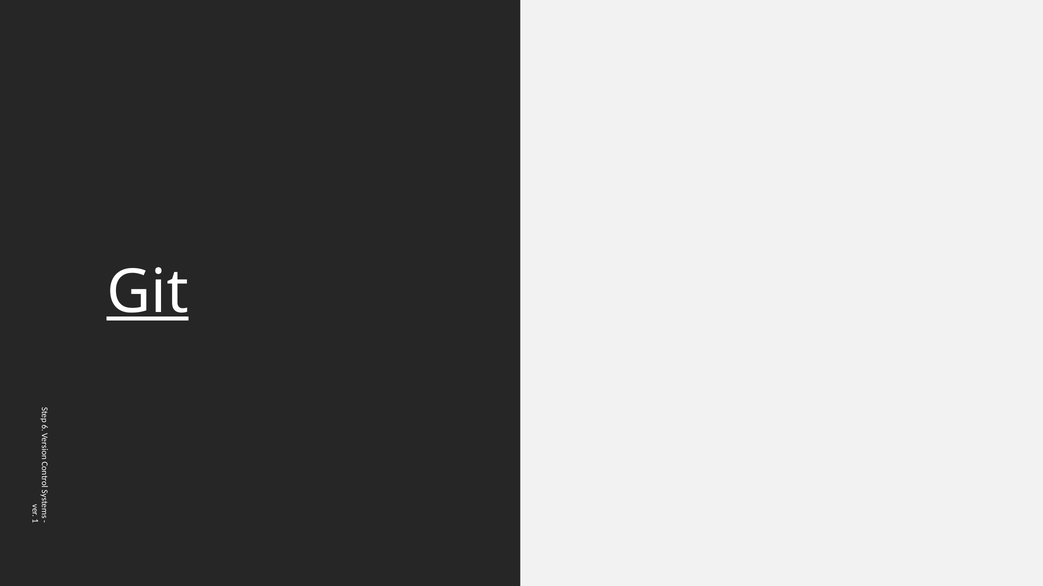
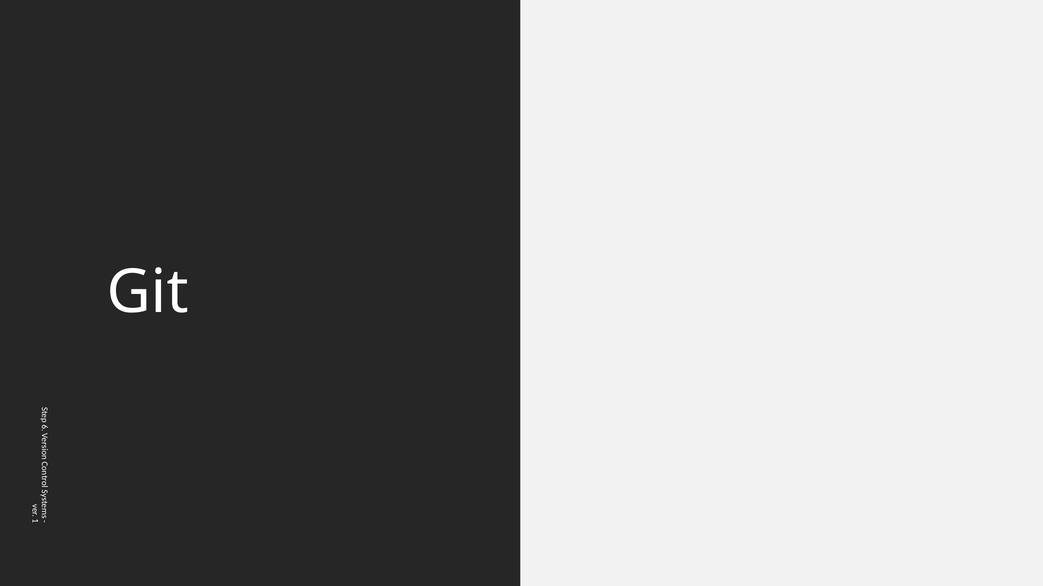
Git underline: present -> none (148, 293)
